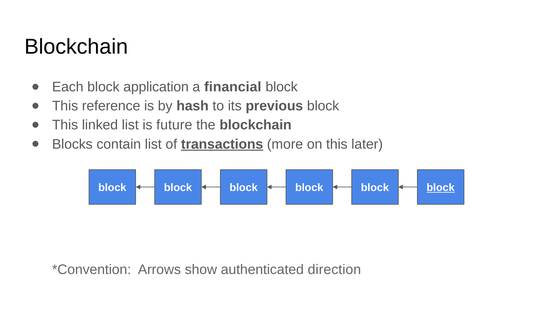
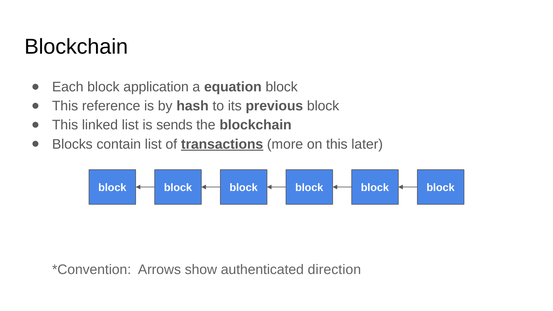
financial: financial -> equation (233, 87)
future: future -> sends (174, 125)
block underline: present -> none (441, 188)
